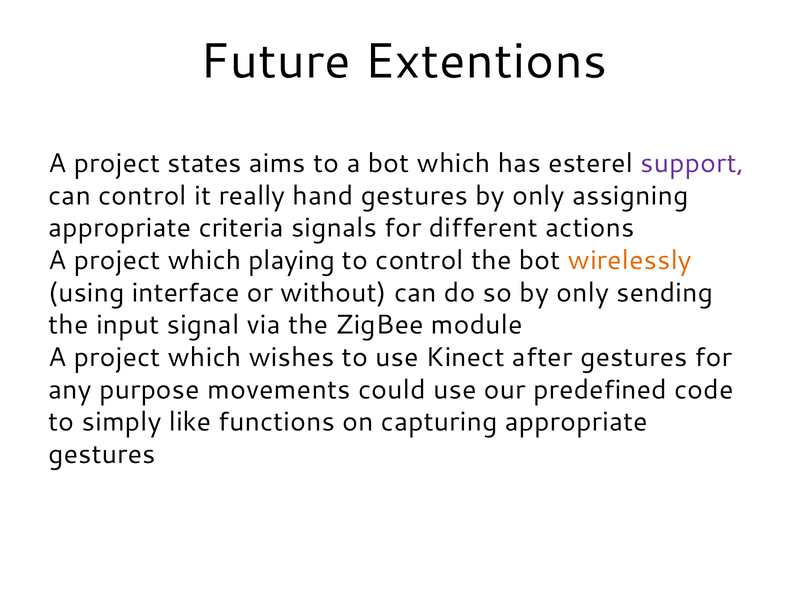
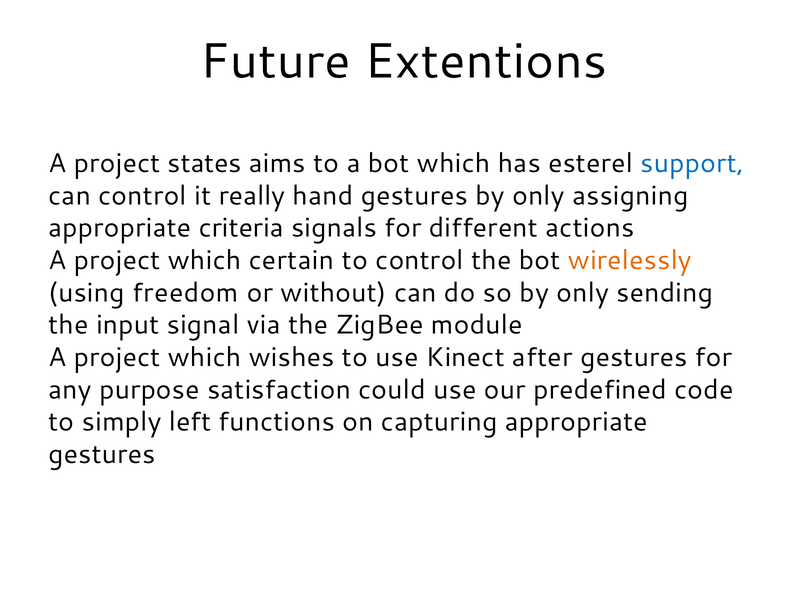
support colour: purple -> blue (692, 163)
playing: playing -> certain (291, 260)
interface: interface -> freedom (186, 293)
movements: movements -> satisfaction (279, 390)
like: like -> left (190, 422)
